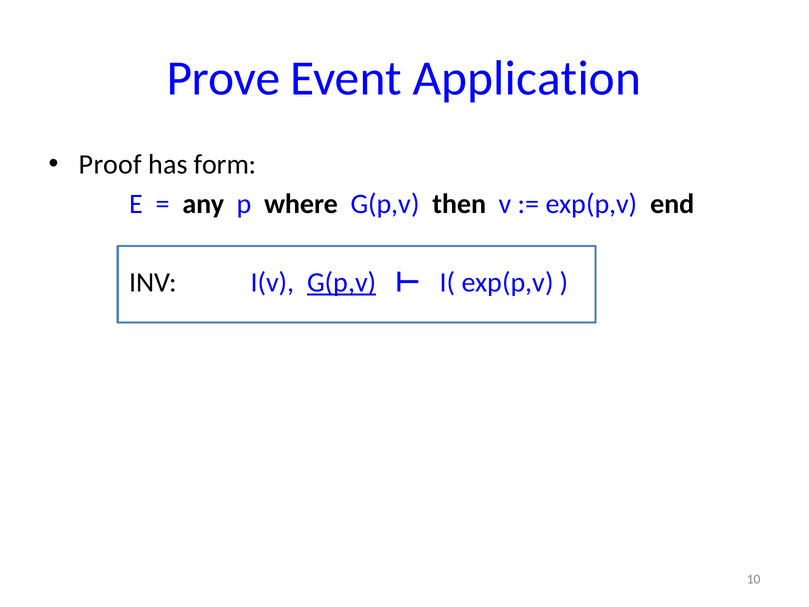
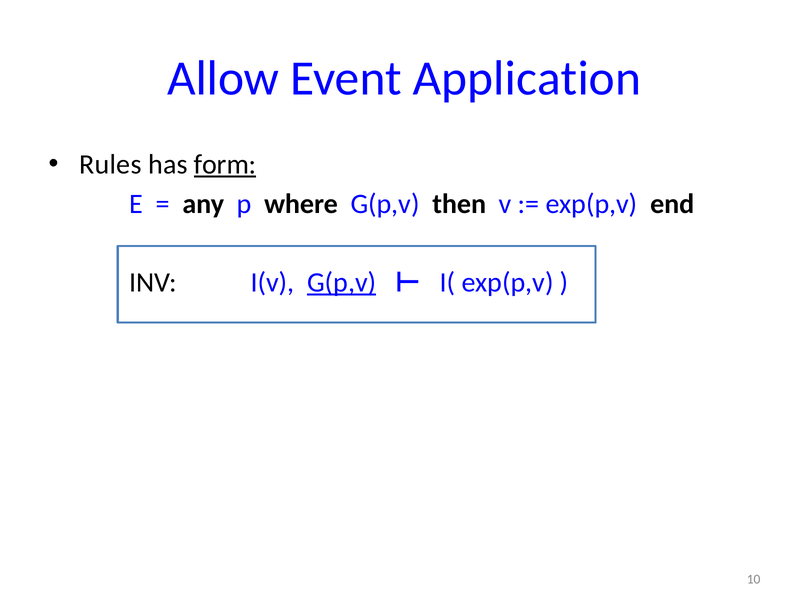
Prove: Prove -> Allow (223, 78)
Proof: Proof -> Rules (110, 164)
form underline: none -> present (225, 164)
